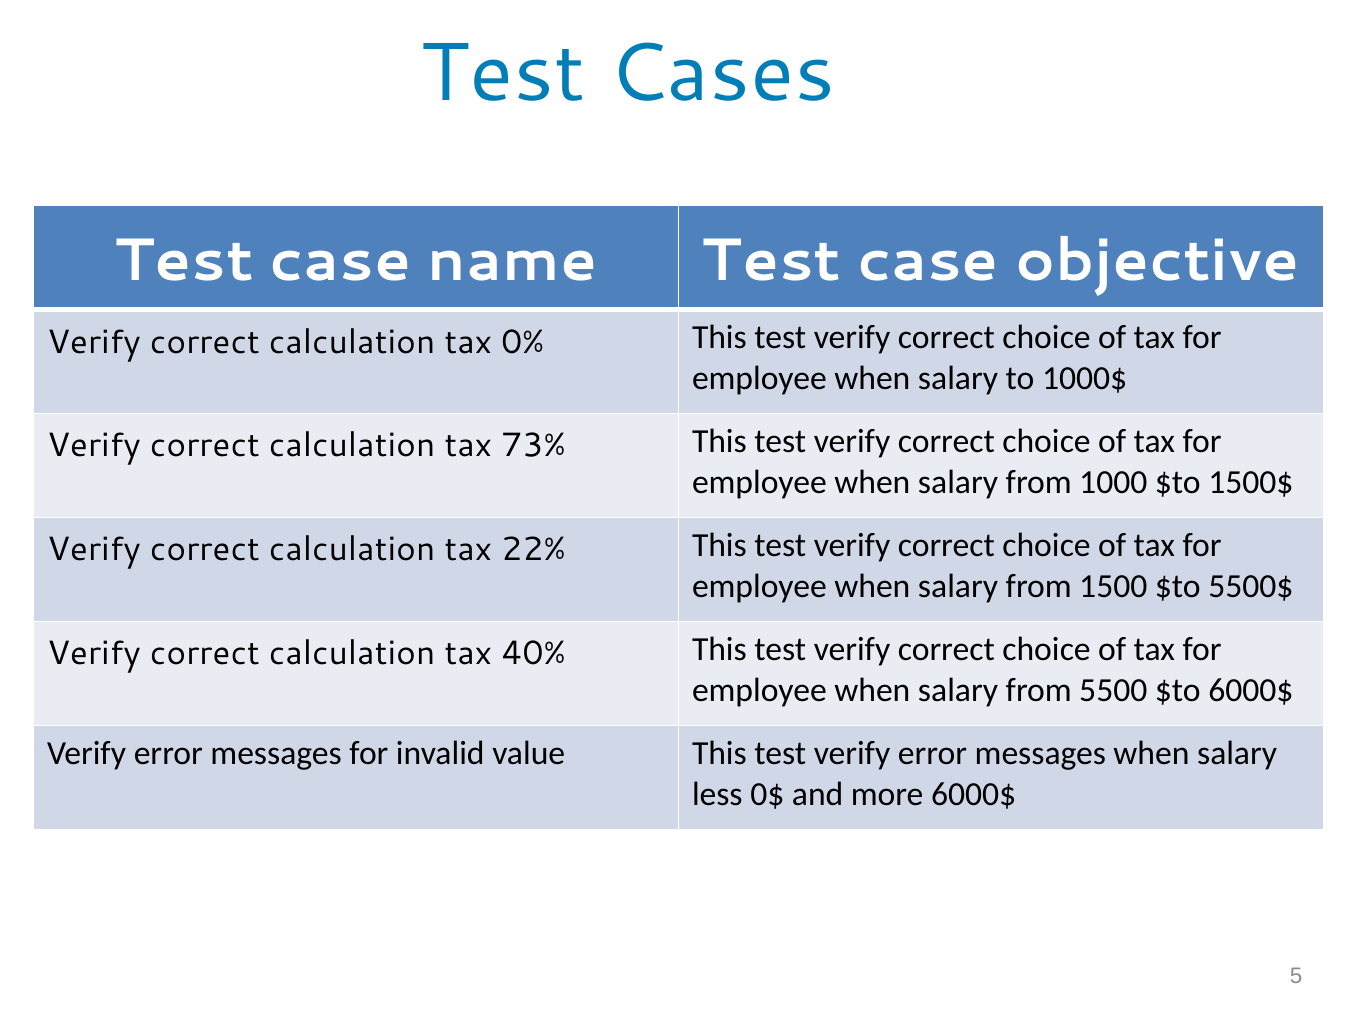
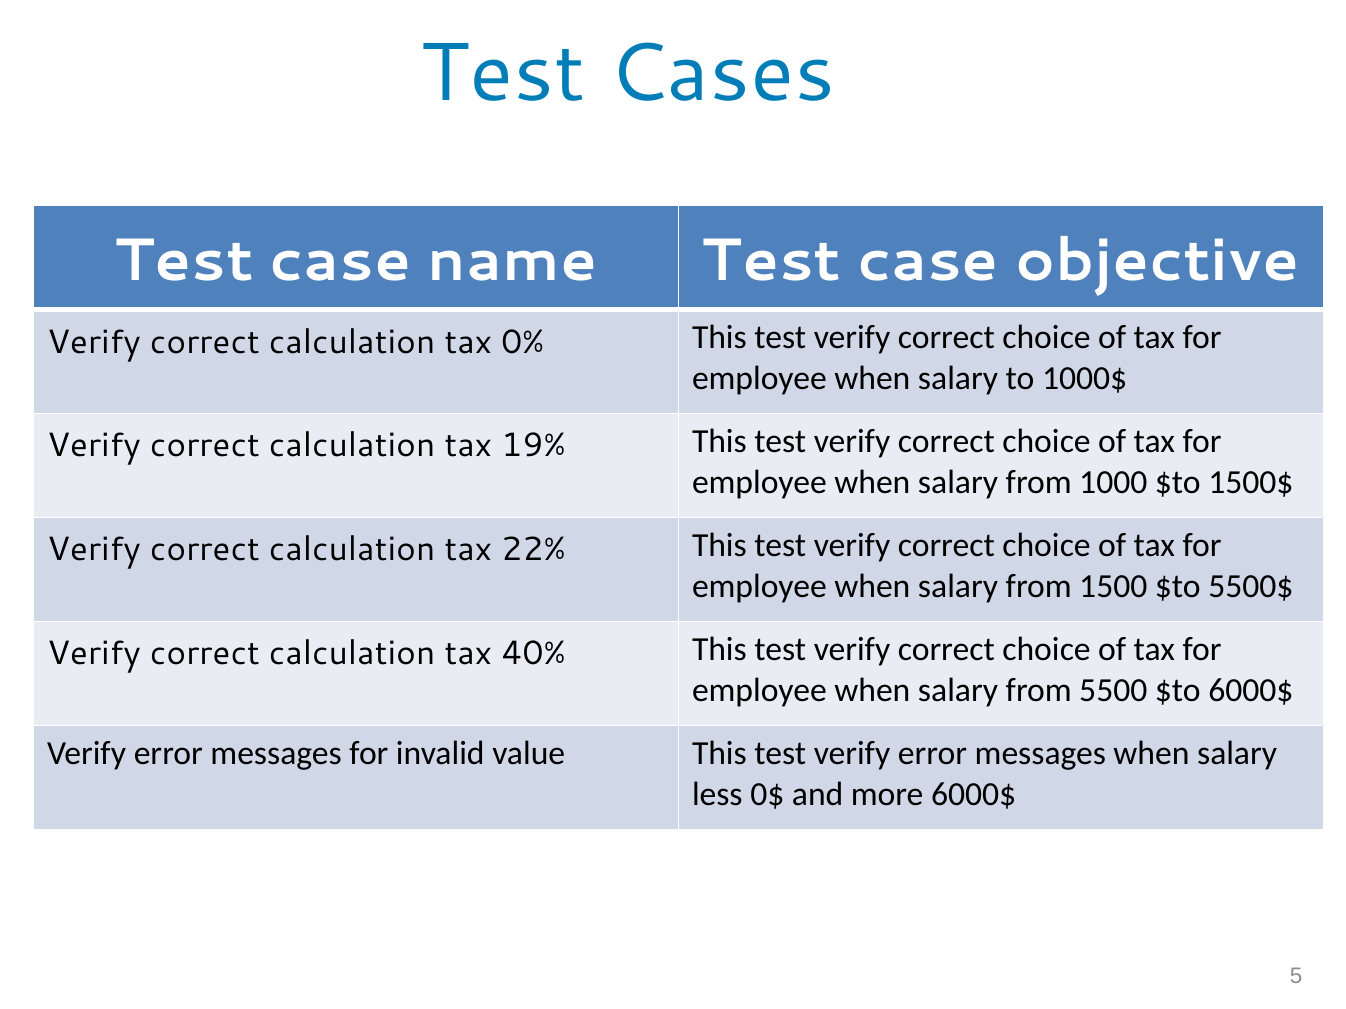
73%: 73% -> 19% (533, 446)
